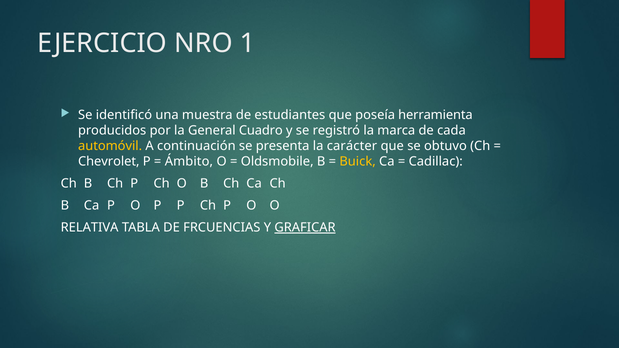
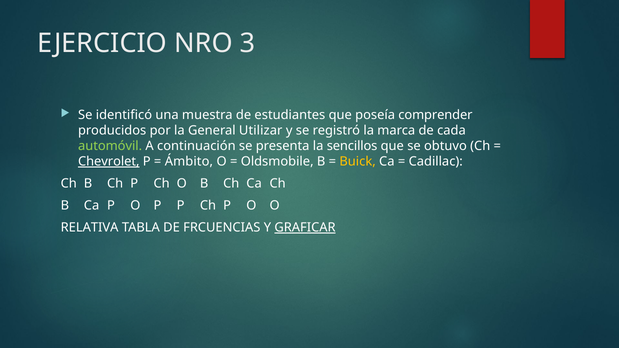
1: 1 -> 3 (247, 43)
herramienta: herramienta -> comprender (435, 115)
Cuadro: Cuadro -> Utilizar (261, 131)
automóvil colour: yellow -> light green (110, 146)
carácter: carácter -> sencillos (352, 146)
Chevrolet underline: none -> present (109, 162)
